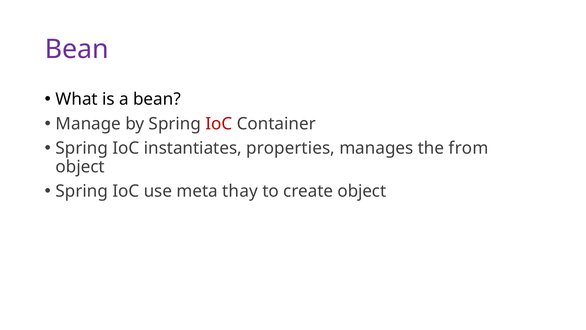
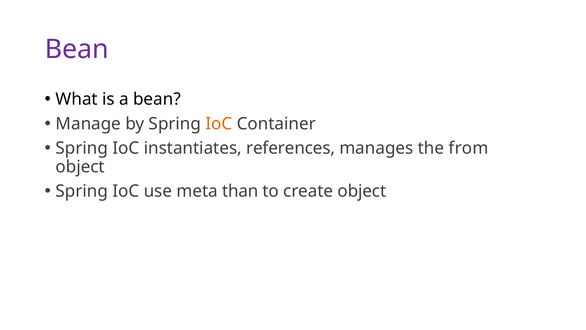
IoC colour: red -> orange (219, 124)
properties: properties -> references (291, 148)
thay: thay -> than (240, 191)
